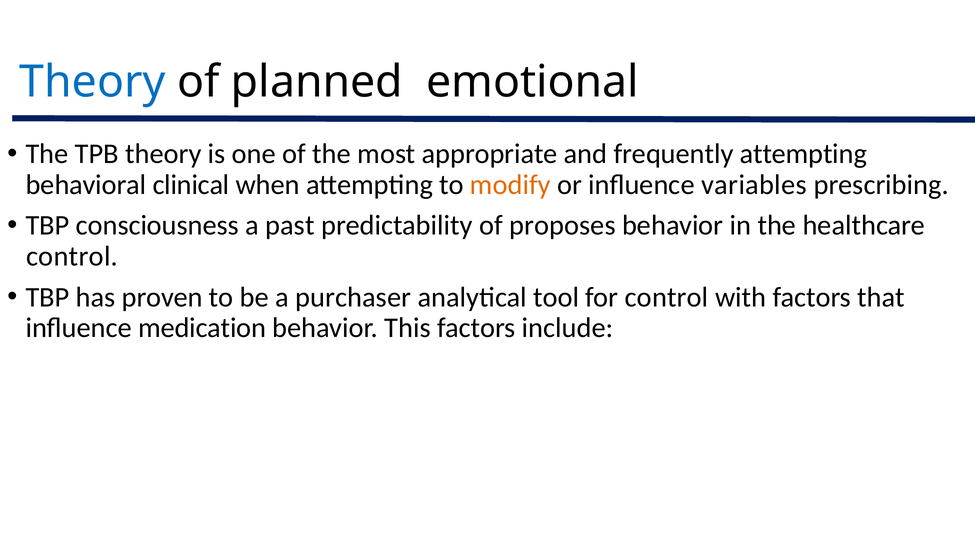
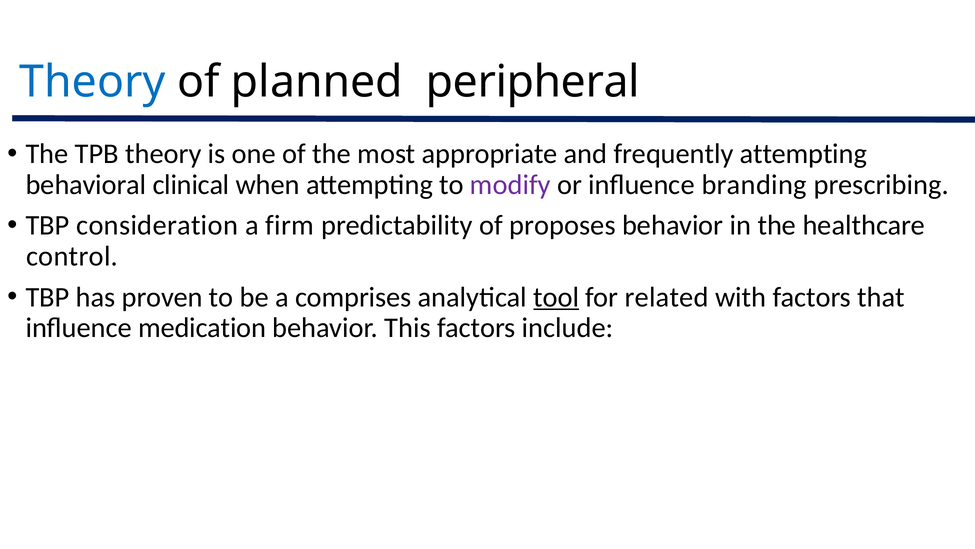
emotional: emotional -> peripheral (533, 82)
modify colour: orange -> purple (510, 185)
variables: variables -> branding (754, 185)
consciousness: consciousness -> consideration (157, 225)
past: past -> firm (290, 225)
purchaser: purchaser -> comprises (353, 297)
tool underline: none -> present (556, 297)
for control: control -> related (667, 297)
